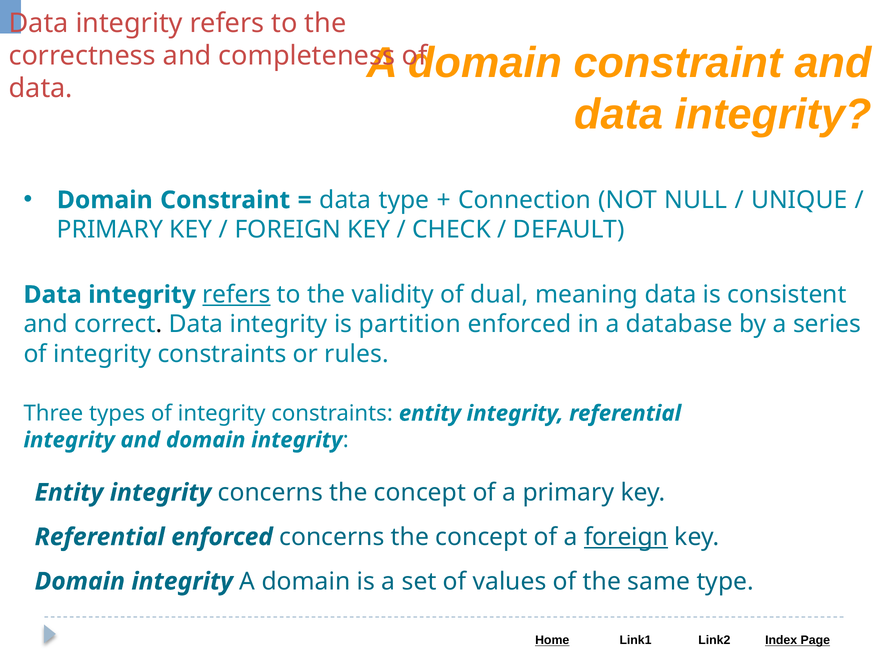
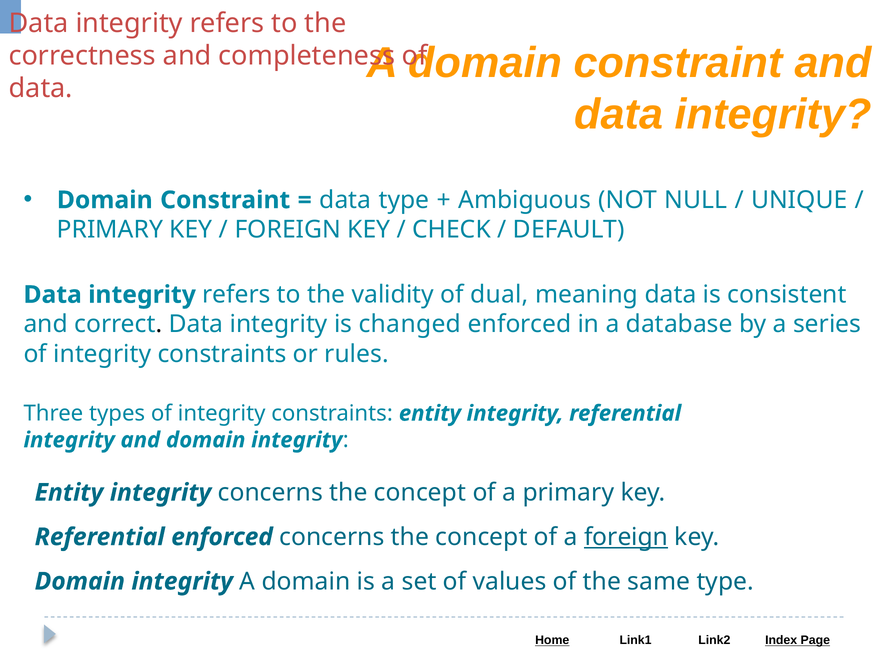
Connection: Connection -> Ambiguous (525, 200)
refers underline: present -> none (236, 295)
partition: partition -> changed (410, 324)
